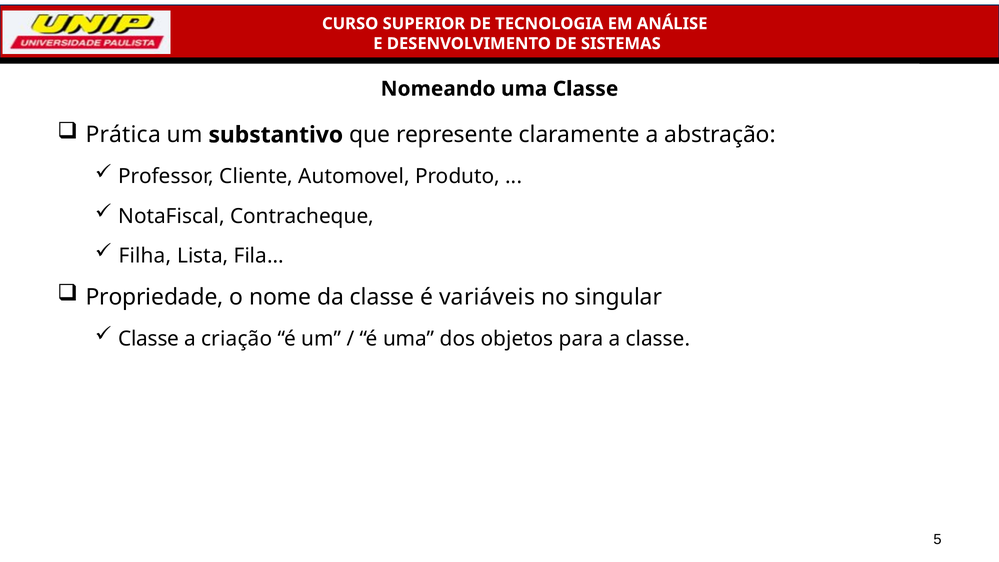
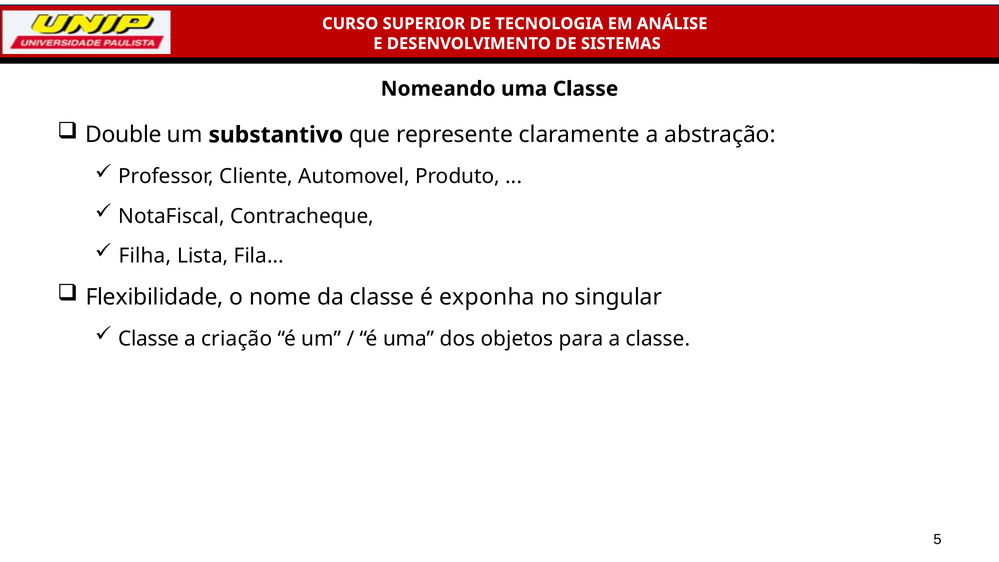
Prática: Prática -> Double (123, 135)
Propriedade: Propriedade -> Flexibilidade (155, 297)
variáveis: variáveis -> exponha (487, 297)
